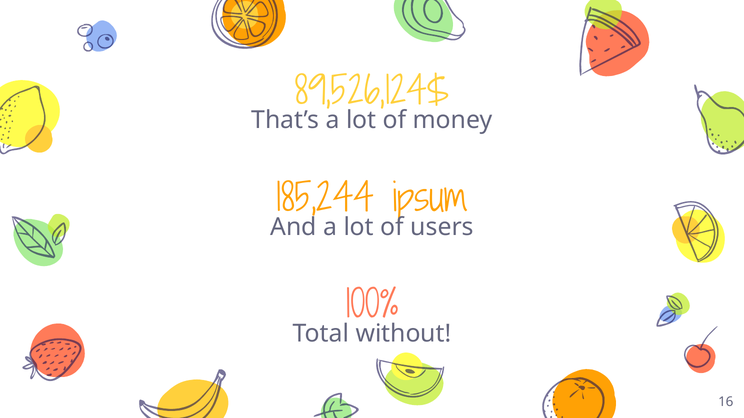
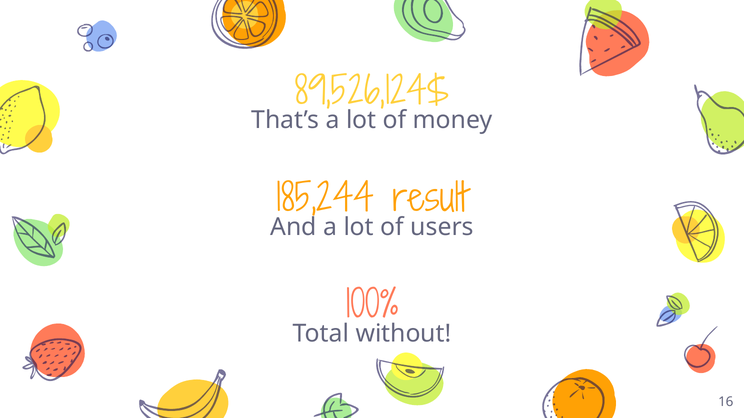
ipsum: ipsum -> result (430, 199)
